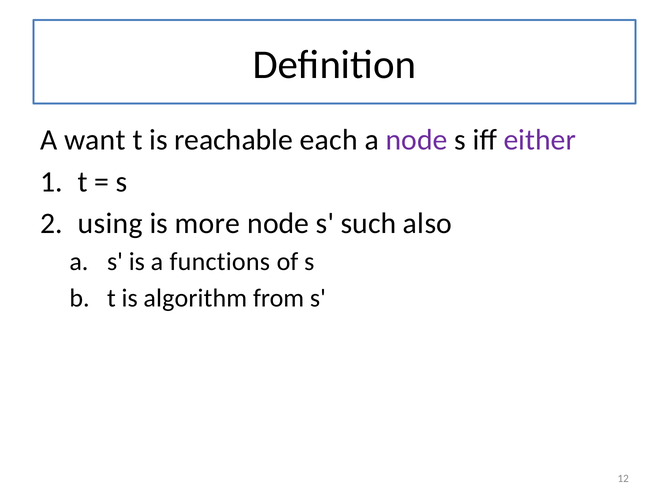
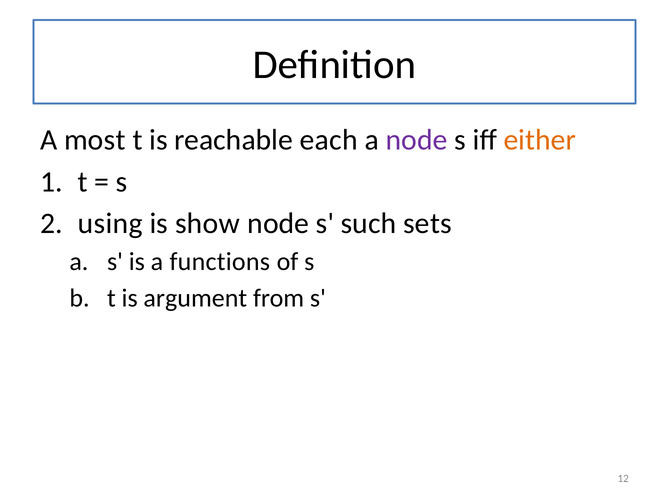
want: want -> most (95, 140)
either colour: purple -> orange (540, 140)
more: more -> show (208, 224)
also: also -> sets (427, 224)
algorithm: algorithm -> argument (195, 298)
